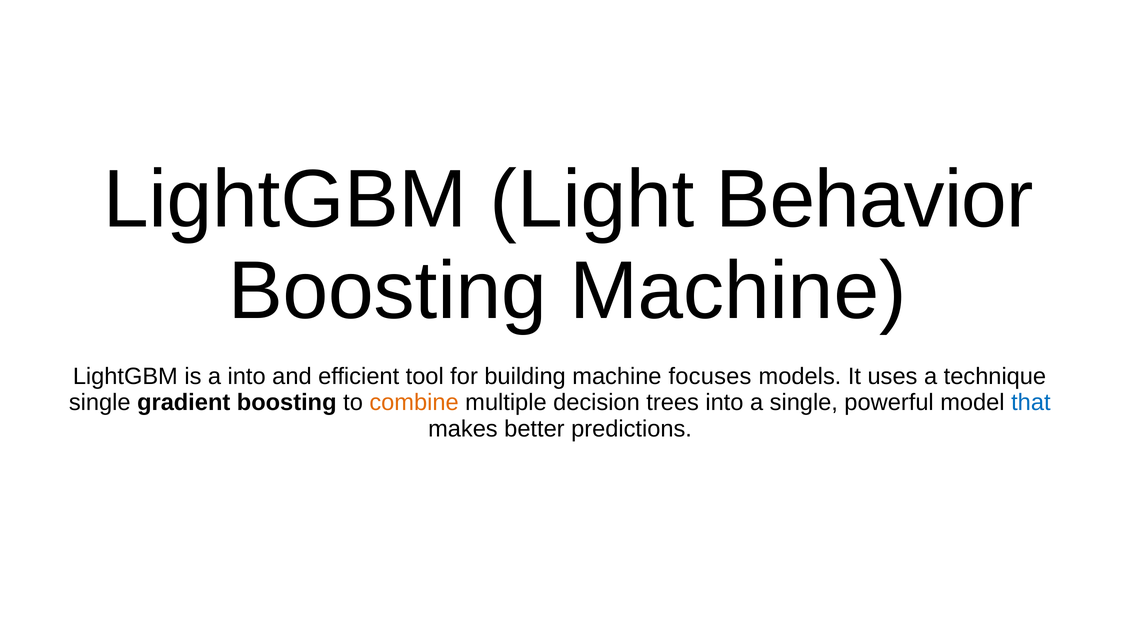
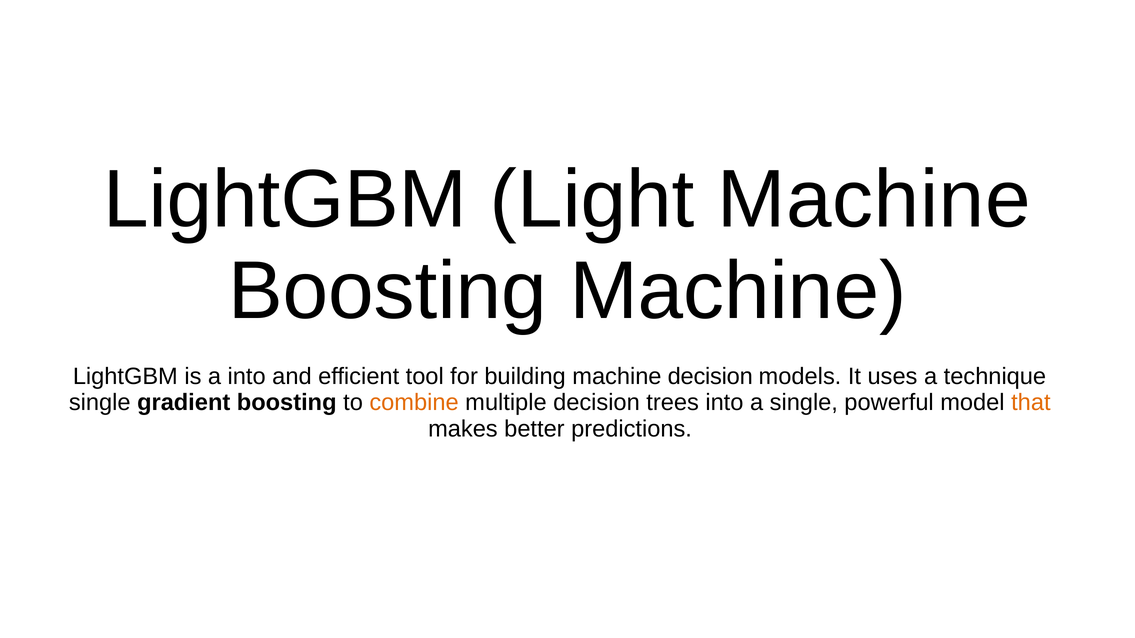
Light Behavior: Behavior -> Machine (874, 200)
machine focuses: focuses -> decision (710, 377)
that colour: blue -> orange (1031, 403)
